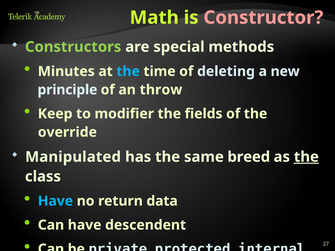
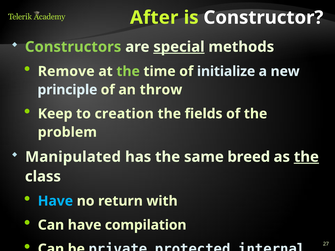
Math: Math -> After (154, 18)
Constructor colour: pink -> white (263, 18)
special underline: none -> present (179, 47)
Minutes: Minutes -> Remove (66, 71)
the colour: light blue -> light green (128, 71)
deleting: deleting -> initialize (226, 71)
modifier: modifier -> creation (124, 114)
override: override -> problem (67, 132)
data: data -> with (162, 201)
descendent: descendent -> compilation (146, 225)
